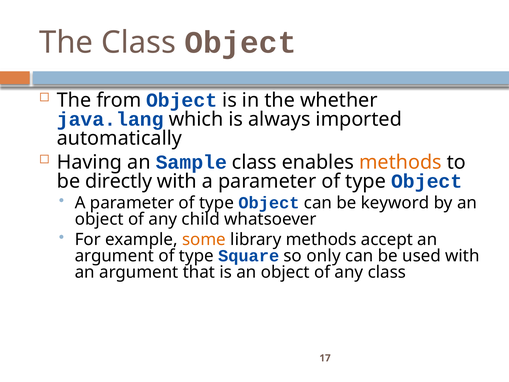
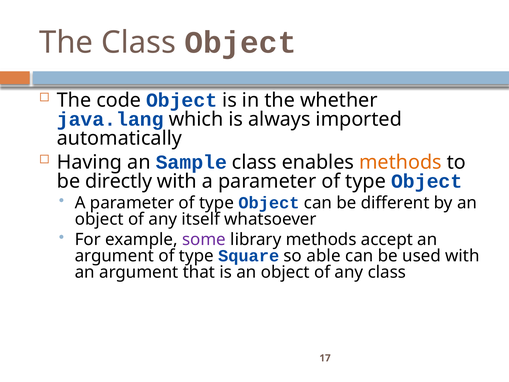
from: from -> code (119, 100)
keyword: keyword -> different (395, 203)
child: child -> itself (201, 219)
some colour: orange -> purple (204, 239)
only: only -> able (324, 256)
